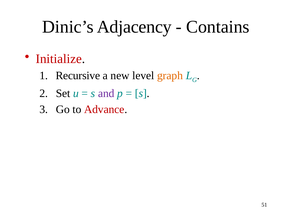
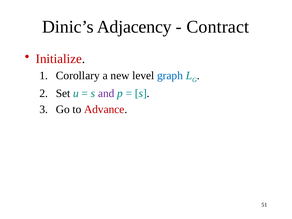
Contains: Contains -> Contract (218, 27)
Recursive: Recursive -> Corollary (78, 76)
graph colour: orange -> blue (170, 76)
